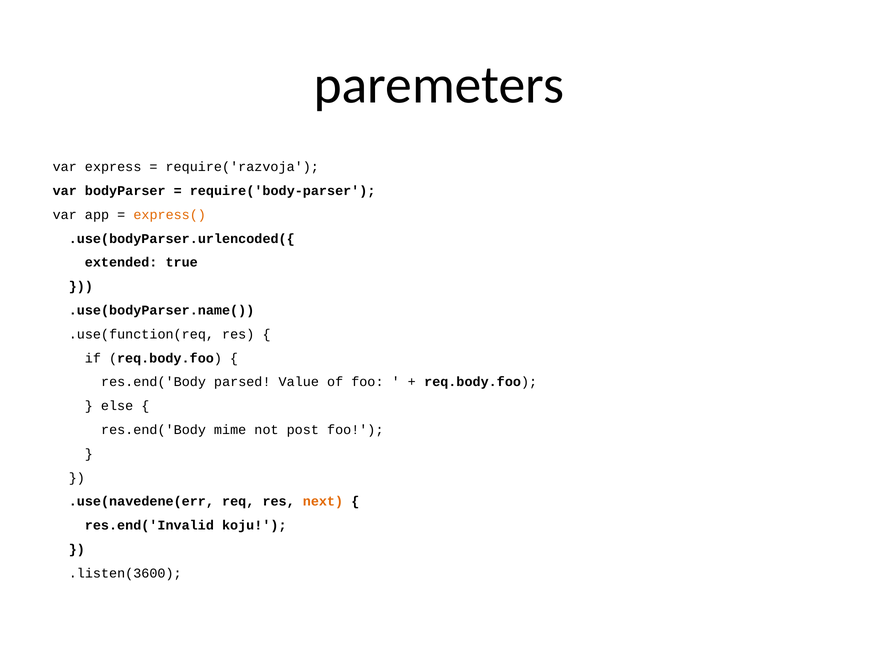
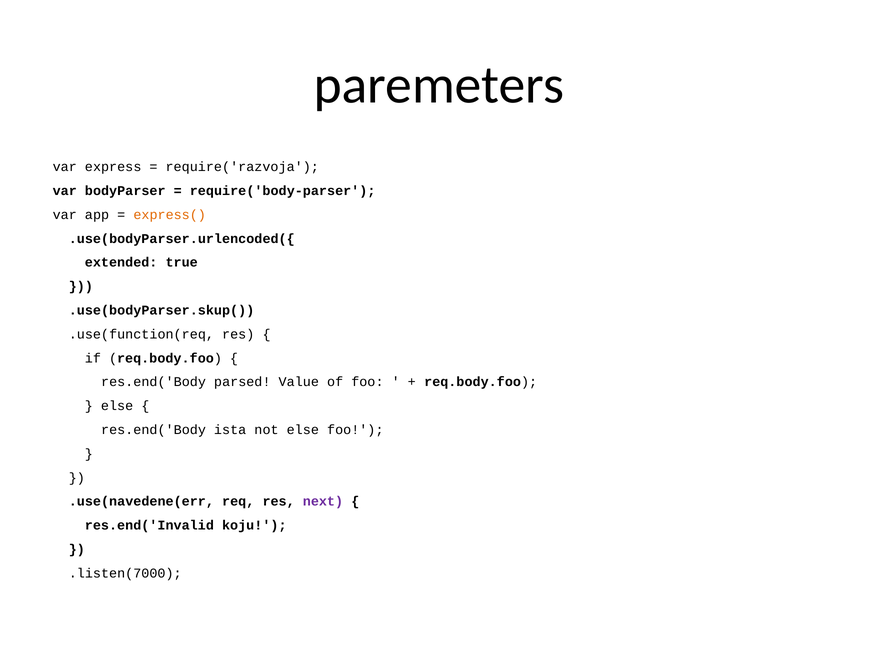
.use(bodyParser.name(: .use(bodyParser.name( -> .use(bodyParser.skup( (162, 311)
mime: mime -> ista (230, 430)
not post: post -> else (303, 430)
next colour: orange -> purple (323, 502)
.listen(3600: .listen(3600 -> .listen(7000 (125, 574)
